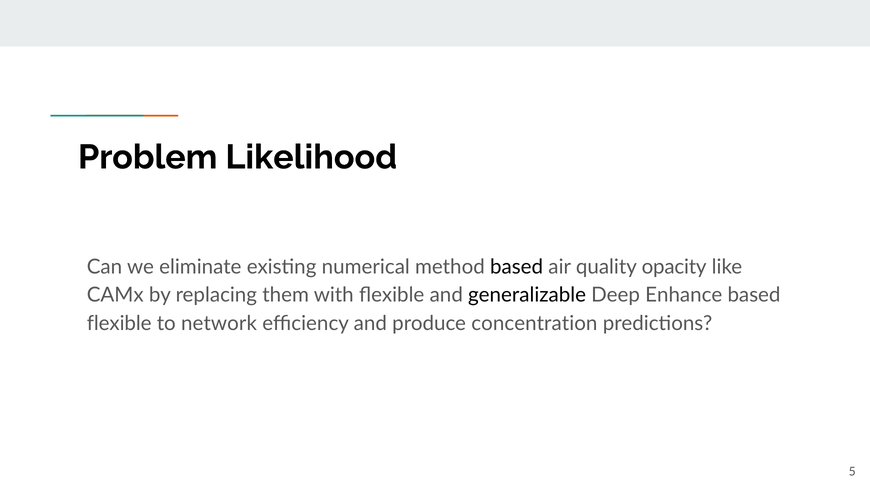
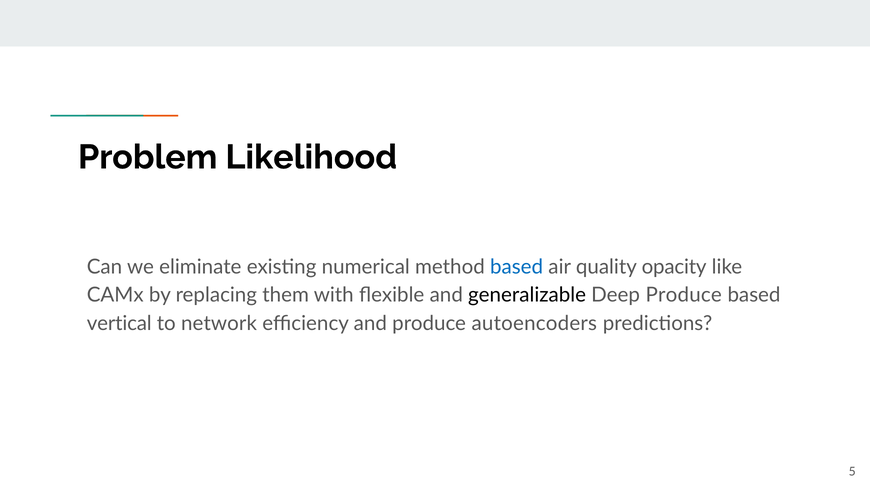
based colour: black -> blue (517, 266)
Deep Enhance: Enhance -> Produce (684, 295)
flexible: flexible -> vertical (119, 323)
concentration: concentration -> autoencoders (534, 323)
